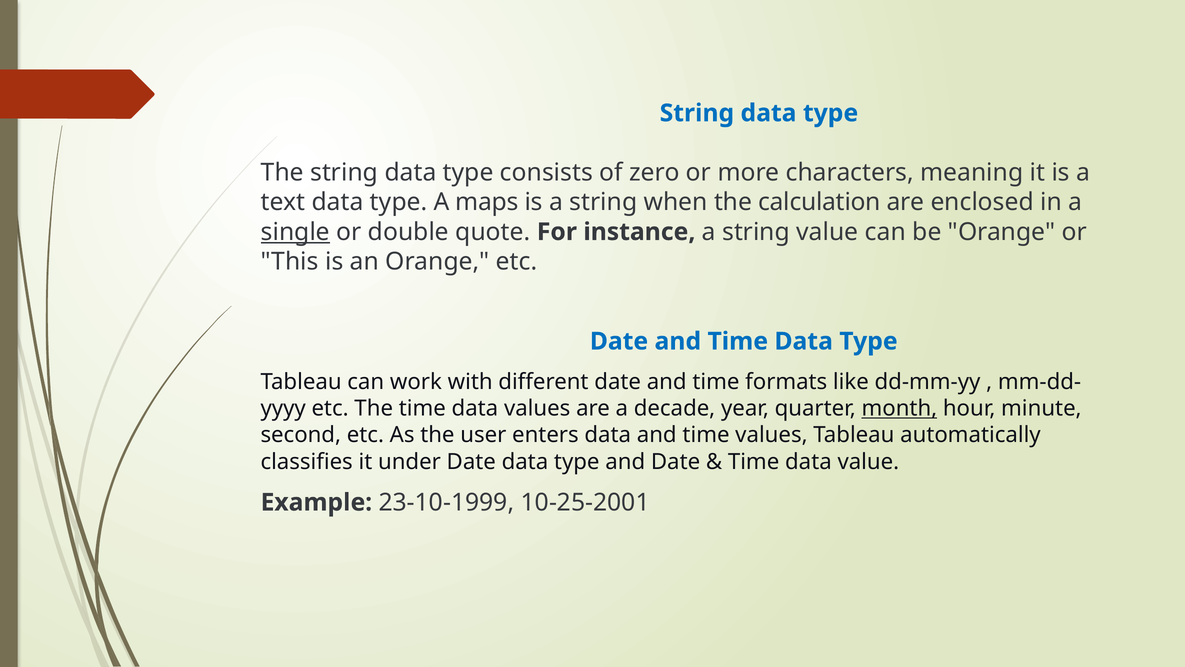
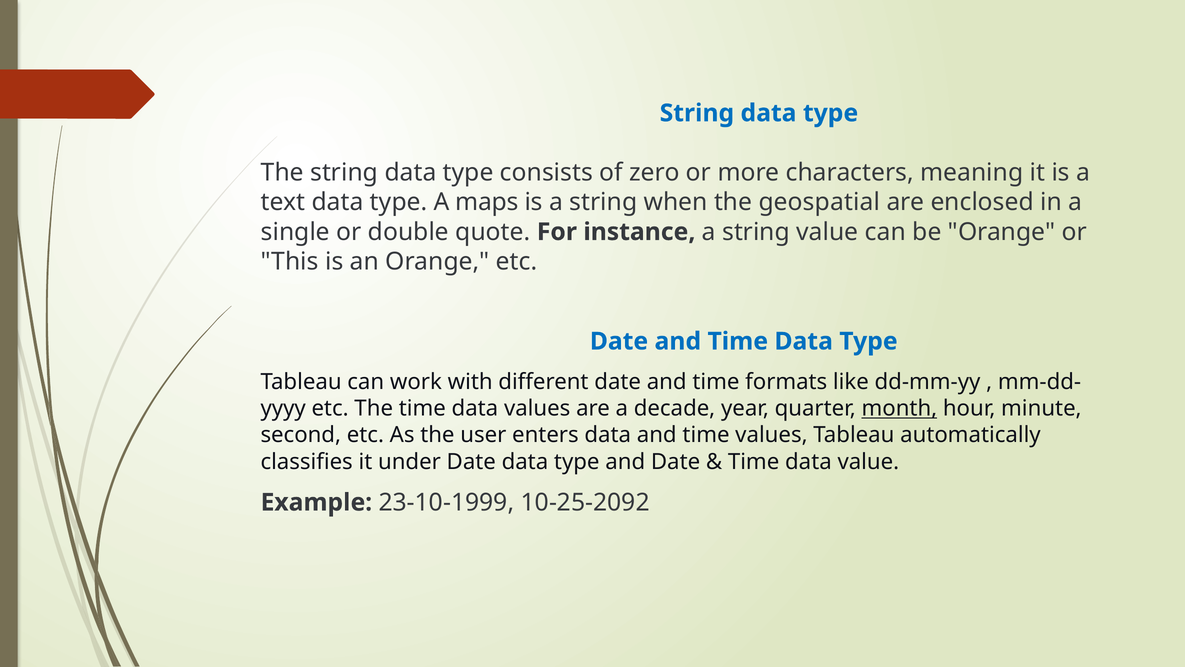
calculation: calculation -> geospatial (819, 202)
single underline: present -> none (295, 232)
10-25-2001: 10-25-2001 -> 10-25-2092 (585, 502)
